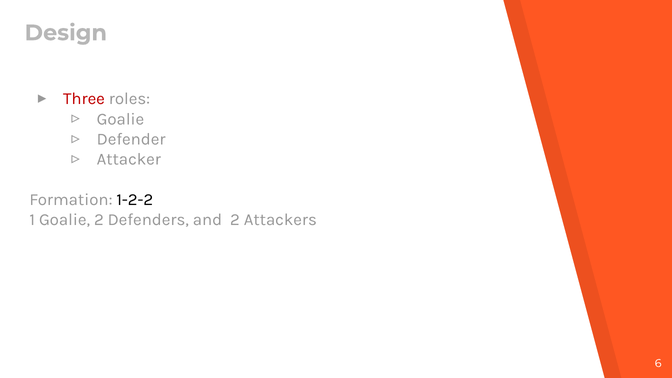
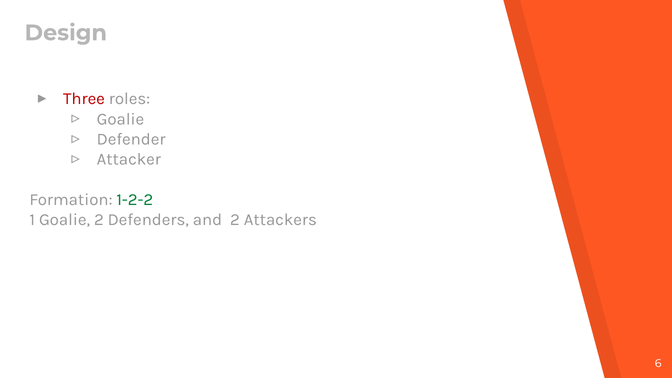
1-2-2 colour: black -> green (135, 200)
